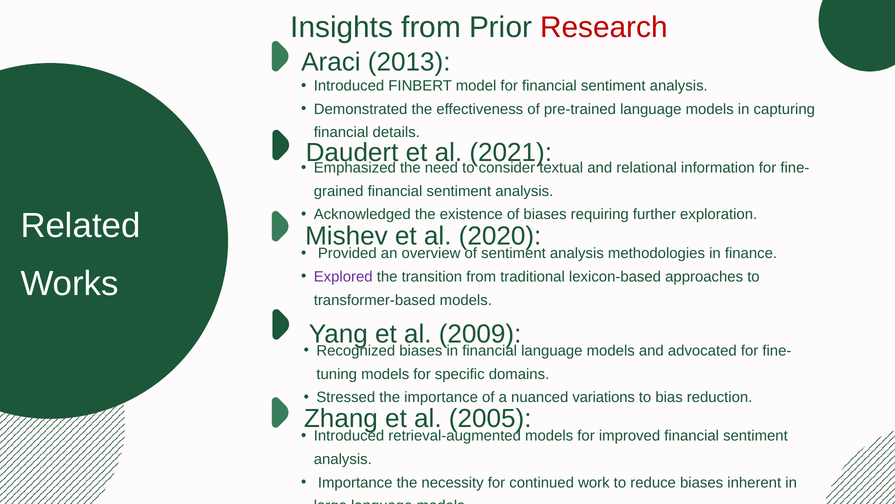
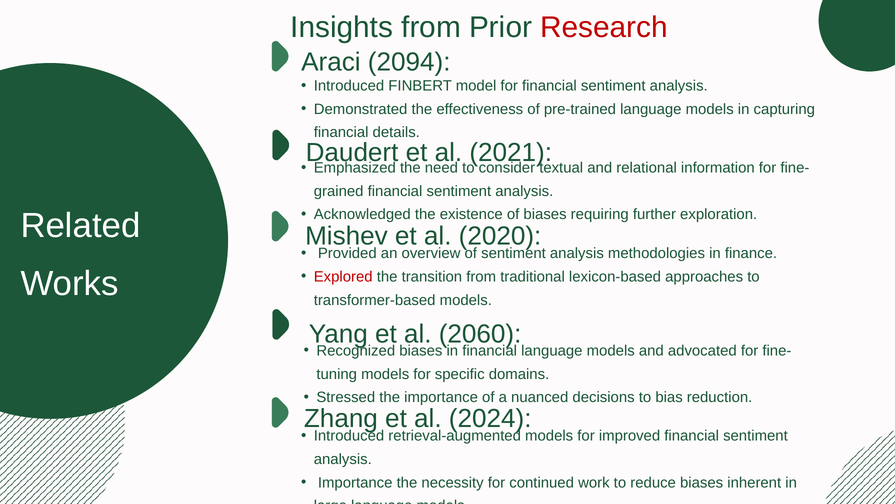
2013: 2013 -> 2094 (409, 62)
Explored colour: purple -> red (343, 277)
2009: 2009 -> 2060 (480, 334)
variations: variations -> decisions (604, 397)
2005: 2005 -> 2024 (490, 418)
